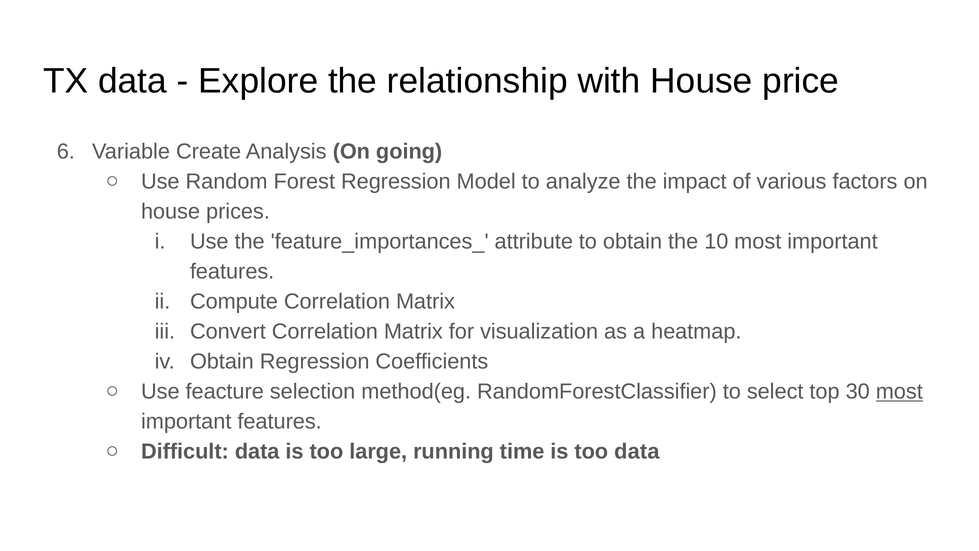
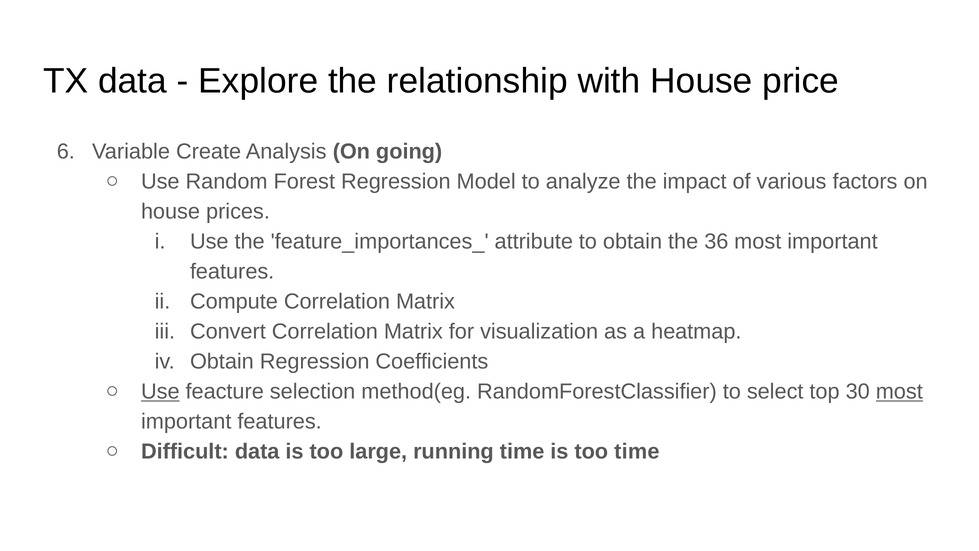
10: 10 -> 36 (716, 242)
Use underline: none -> present (160, 392)
too data: data -> time (637, 451)
